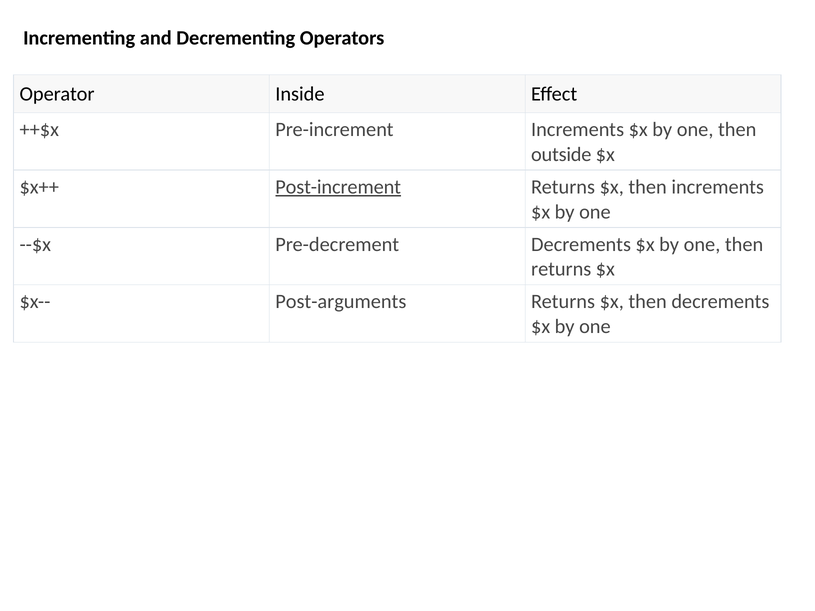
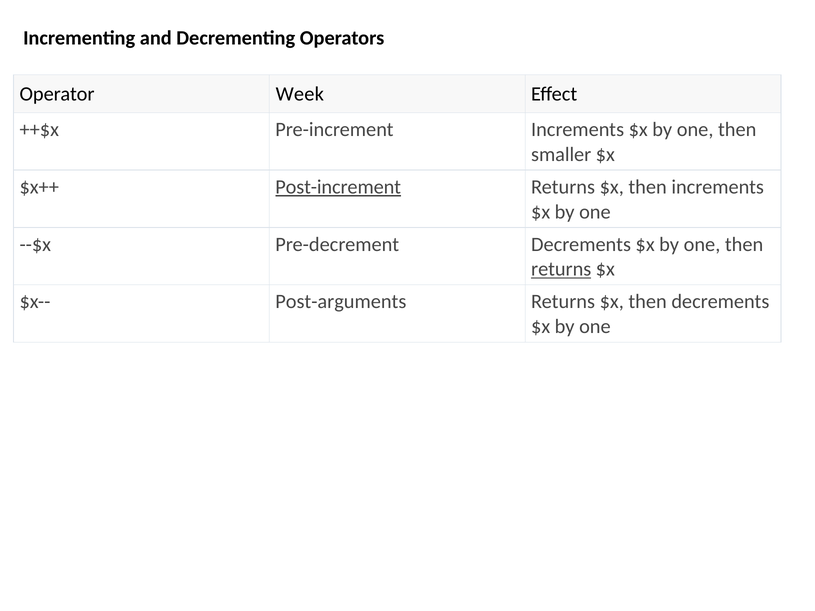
Inside: Inside -> Week (300, 94)
outside: outside -> smaller (561, 155)
returns underline: none -> present (561, 269)
